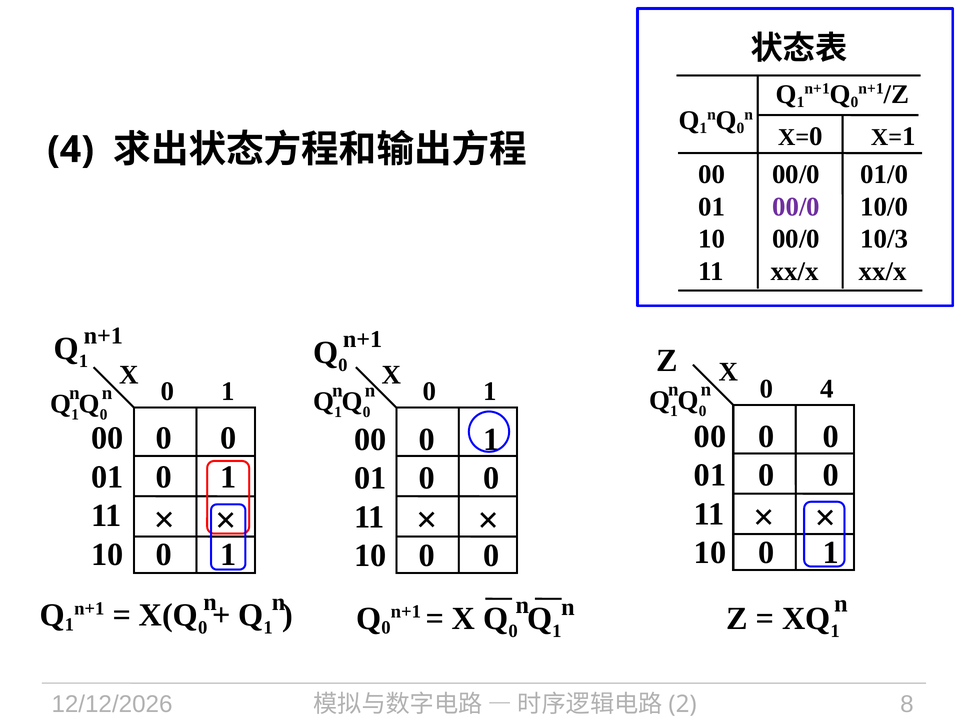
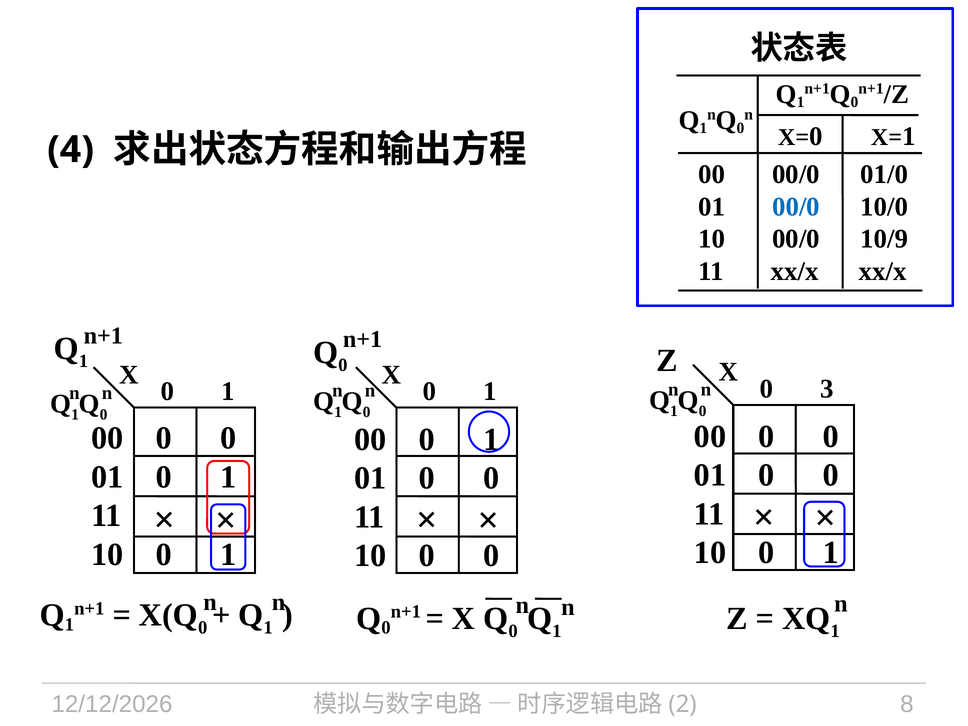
00/0 colour: purple -> blue (796, 207)
10/3: 10/3 -> 10/9 (884, 239)
0 4: 4 -> 3 (827, 389)
